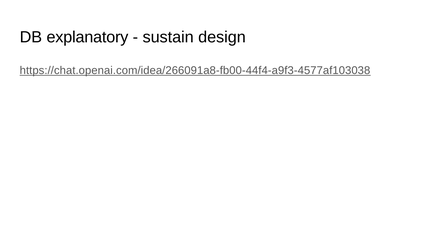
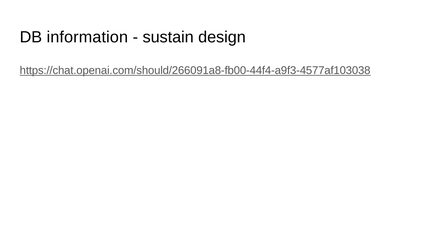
explanatory: explanatory -> information (87, 37)
https://chat.openai.com/idea/266091a8-fb00-44f4-a9f3-4577af103038: https://chat.openai.com/idea/266091a8-fb00-44f4-a9f3-4577af103038 -> https://chat.openai.com/should/266091a8-fb00-44f4-a9f3-4577af103038 (195, 70)
